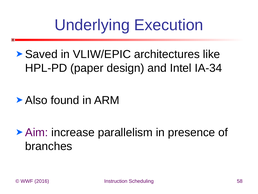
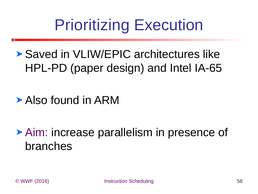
Underlying: Underlying -> Prioritizing (92, 25)
IA-34: IA-34 -> IA-65 (208, 68)
